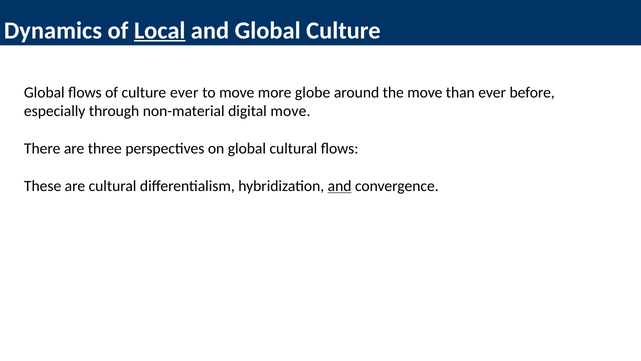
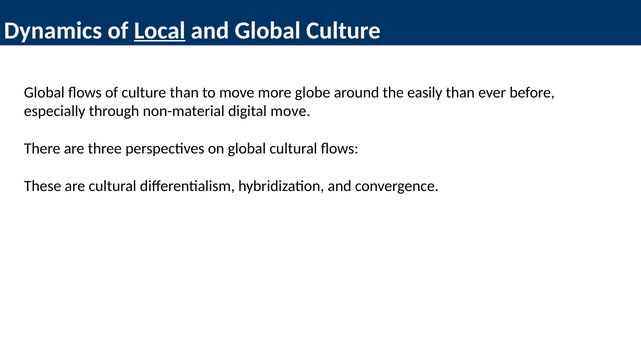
culture ever: ever -> than (184, 92)
the move: move -> easily (425, 92)
and underline: present -> none (340, 186)
